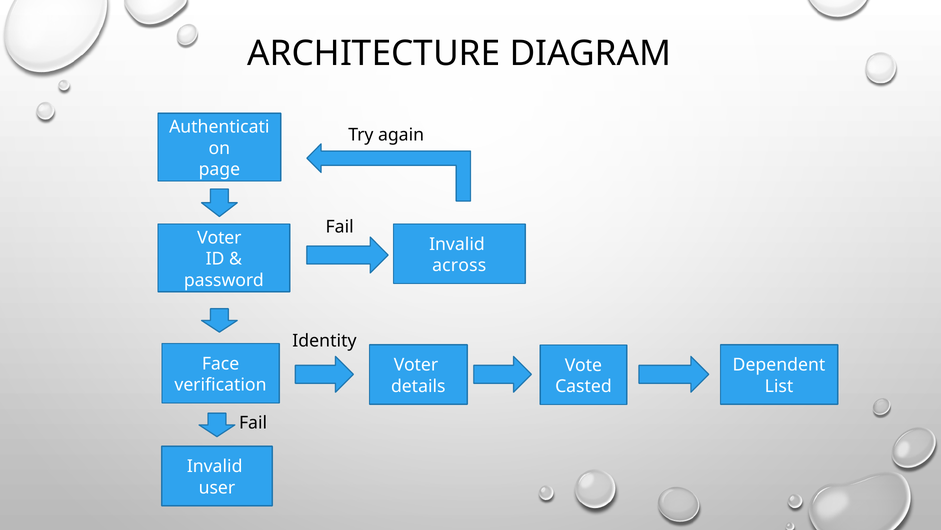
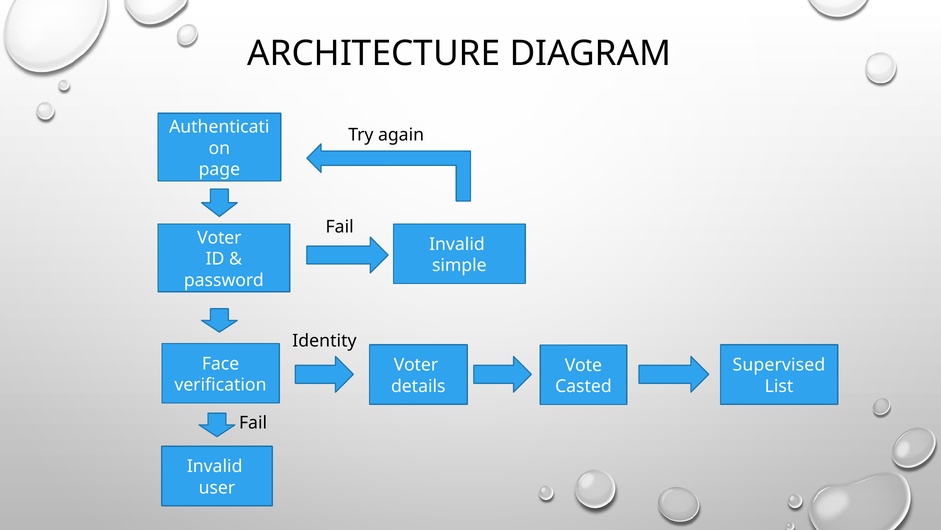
across: across -> simple (459, 265)
Dependent: Dependent -> Supervised (779, 365)
